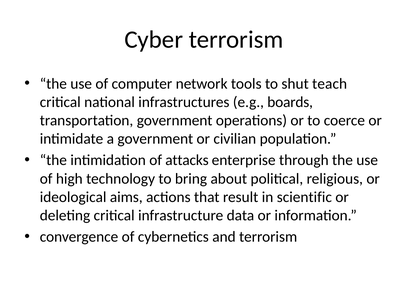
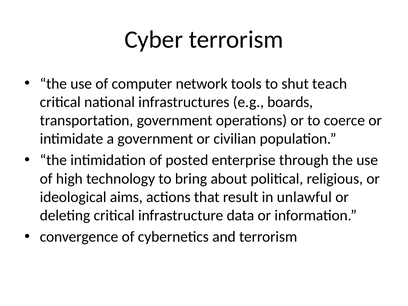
attacks: attacks -> posted (187, 160)
scientific: scientific -> unlawful (304, 197)
